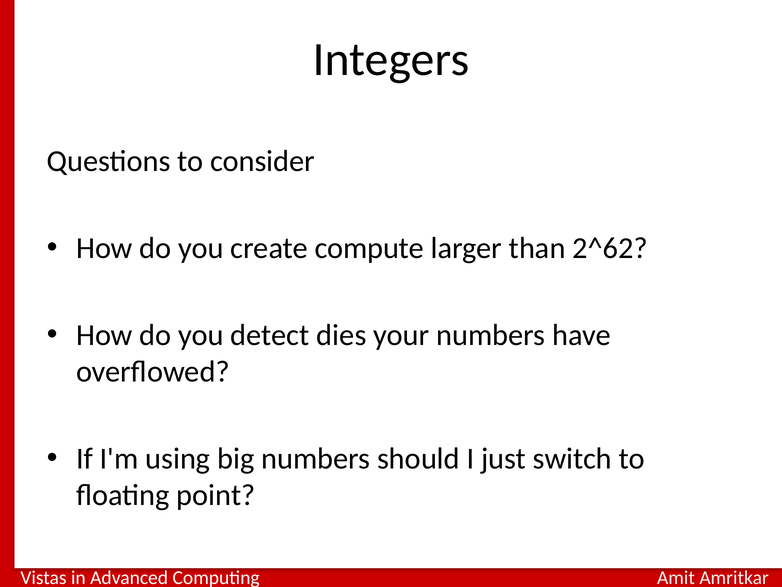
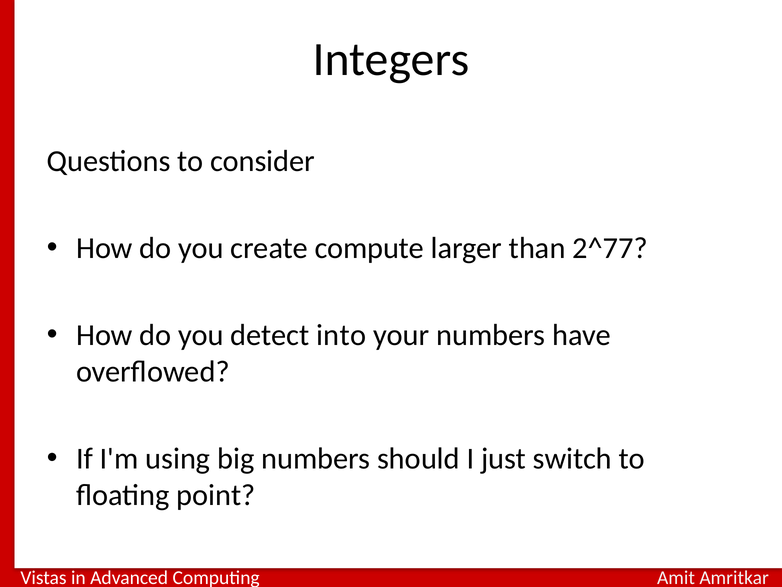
2^62: 2^62 -> 2^77 (610, 248)
dies: dies -> into (341, 335)
